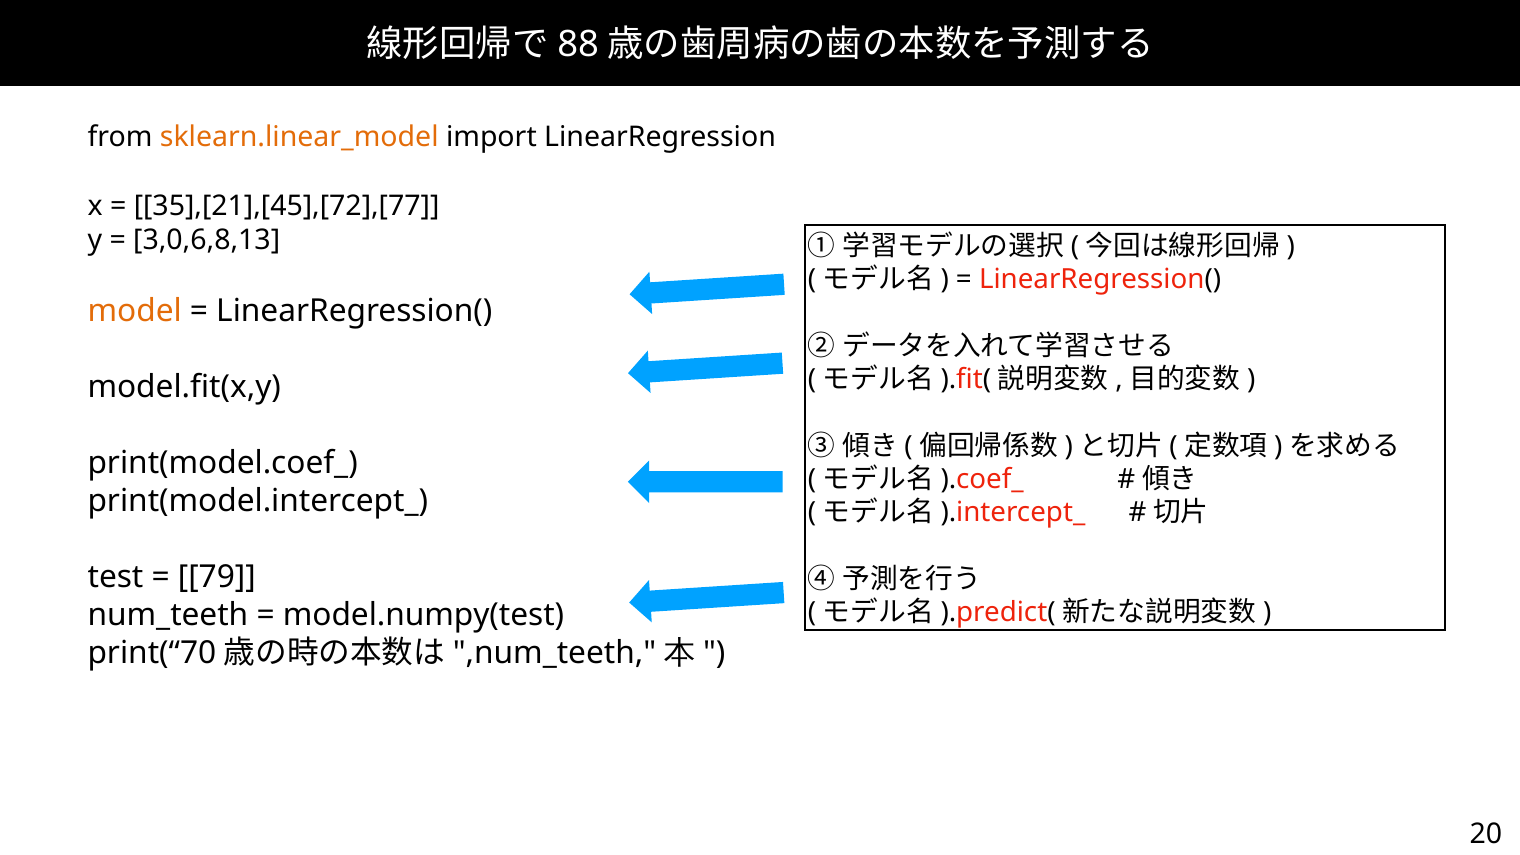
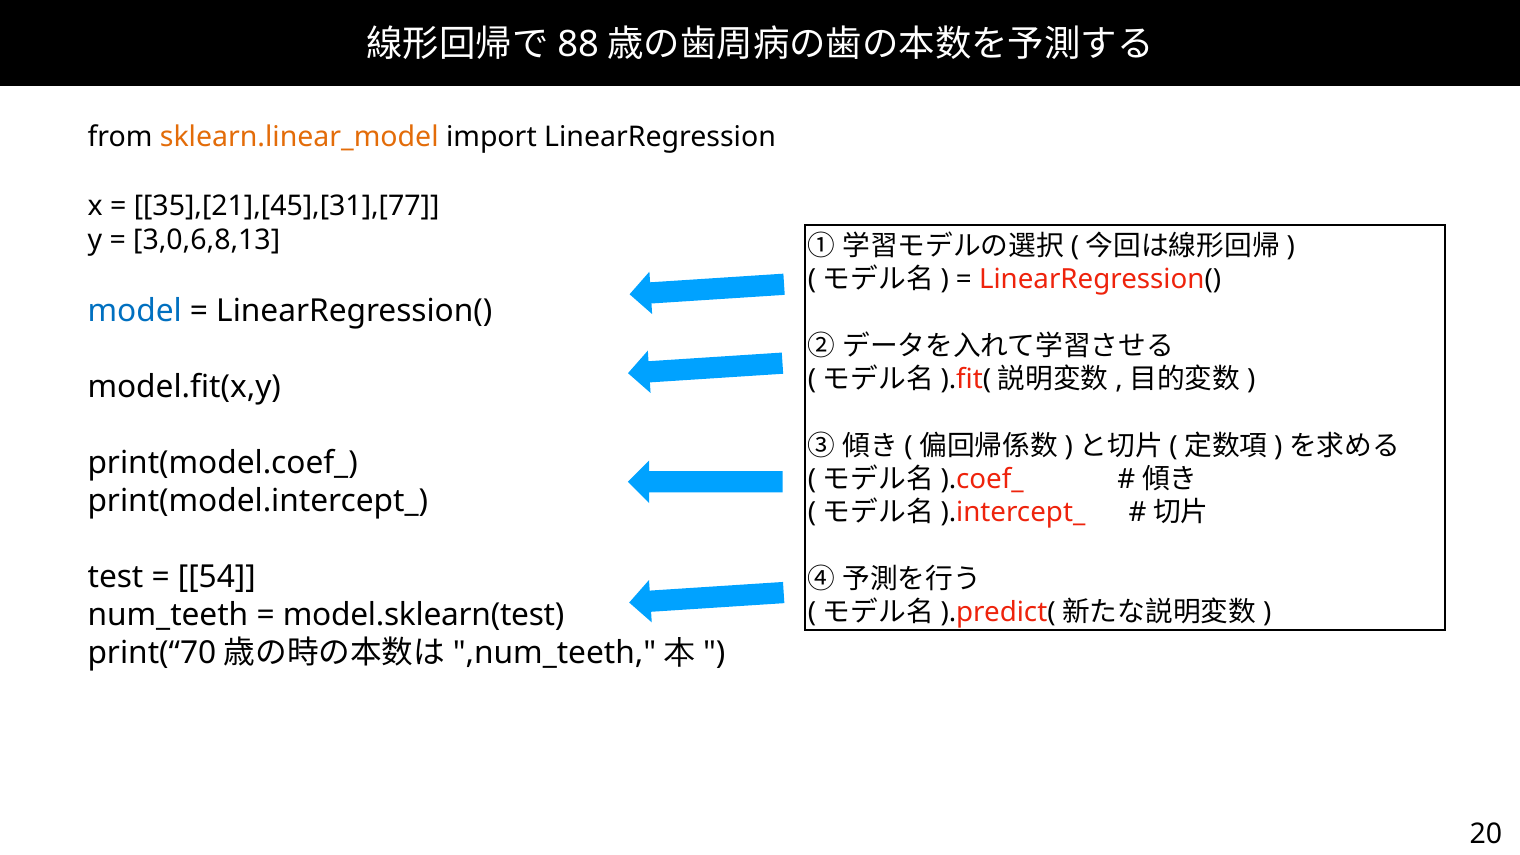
35],[21],[45],[72],[77: 35],[21],[45],[72],[77 -> 35],[21],[45],[31],[77 (287, 206)
model colour: orange -> blue (135, 311)
79: 79 -> 54 (217, 577)
model.numpy(test: model.numpy(test -> model.sklearn(test (424, 615)
